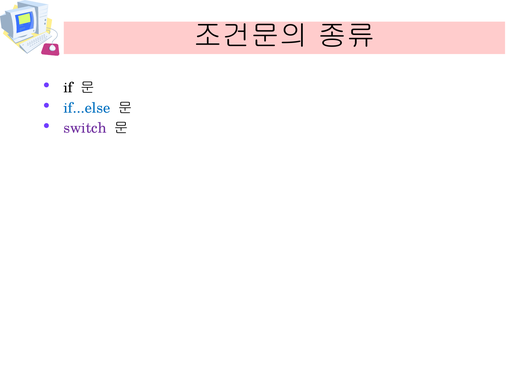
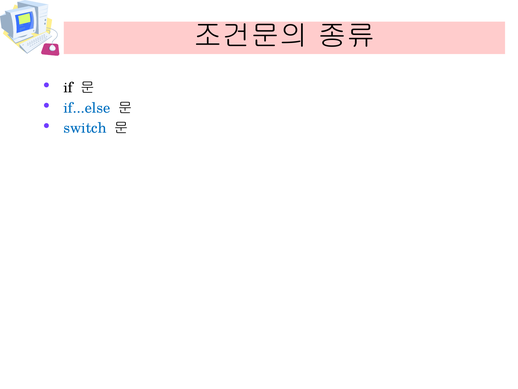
switch colour: purple -> blue (85, 128)
